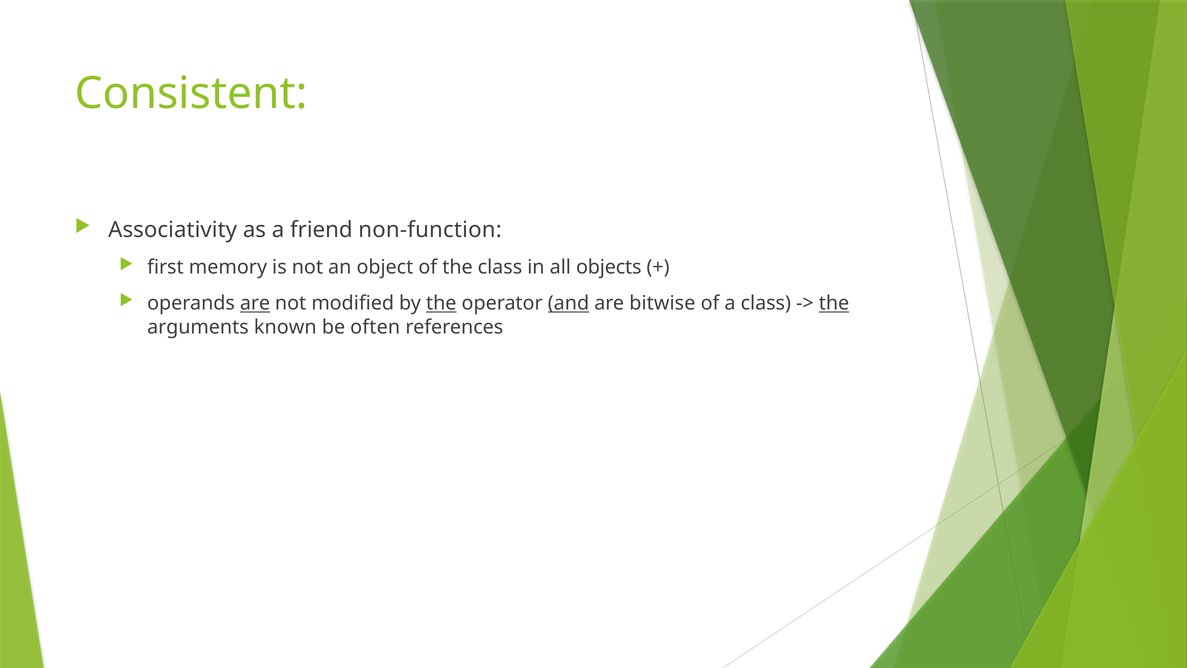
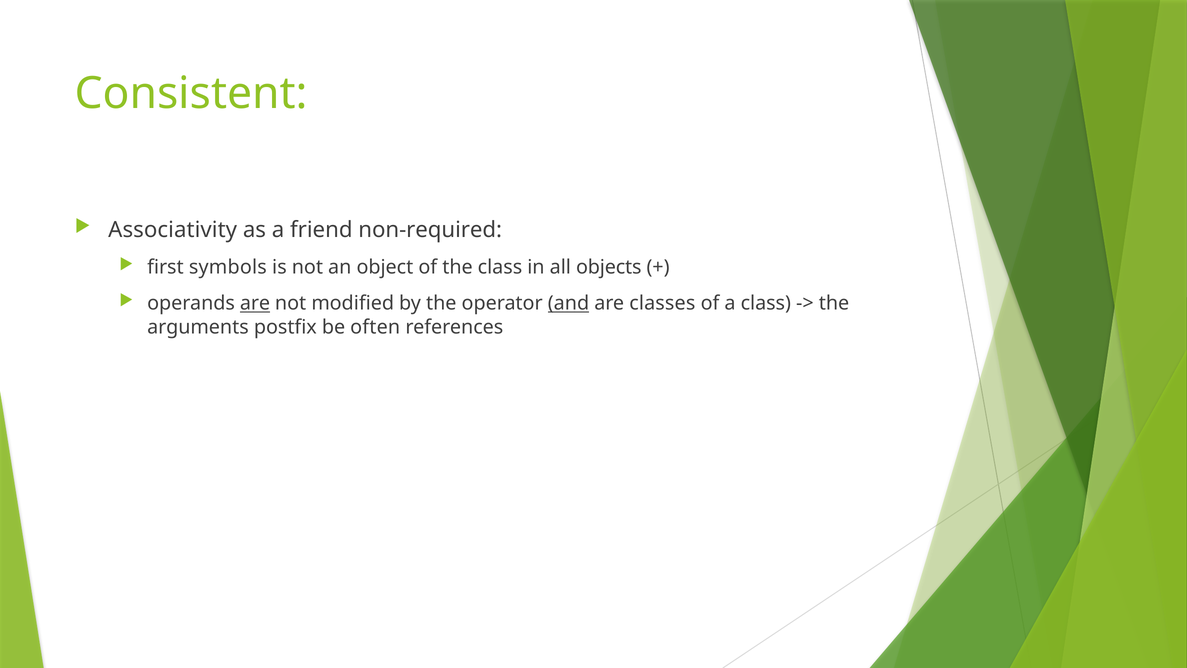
non-function: non-function -> non-required (430, 230)
memory: memory -> symbols (228, 267)
the underline: present -> none (441, 303)
bitwise: bitwise -> classes (662, 303)
the underline: present -> none (834, 303)
known: known -> postfix (285, 327)
